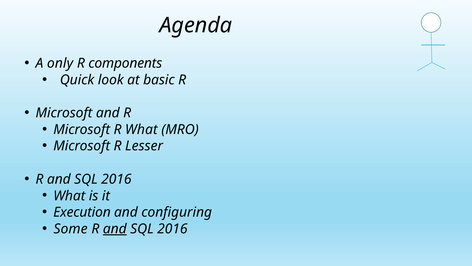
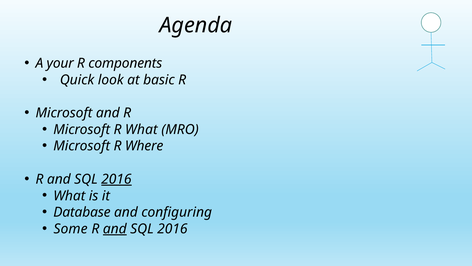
only: only -> your (60, 63)
Lesser: Lesser -> Where (144, 146)
2016 underline: none -> present (116, 179)
Execution: Execution -> Database (82, 212)
